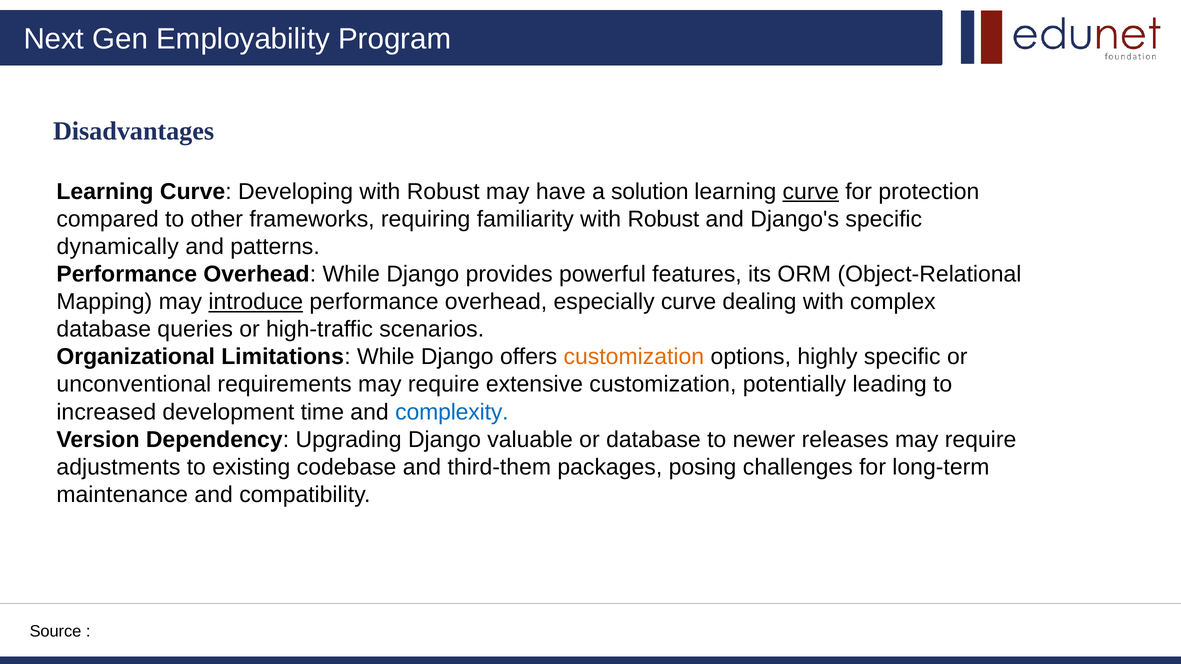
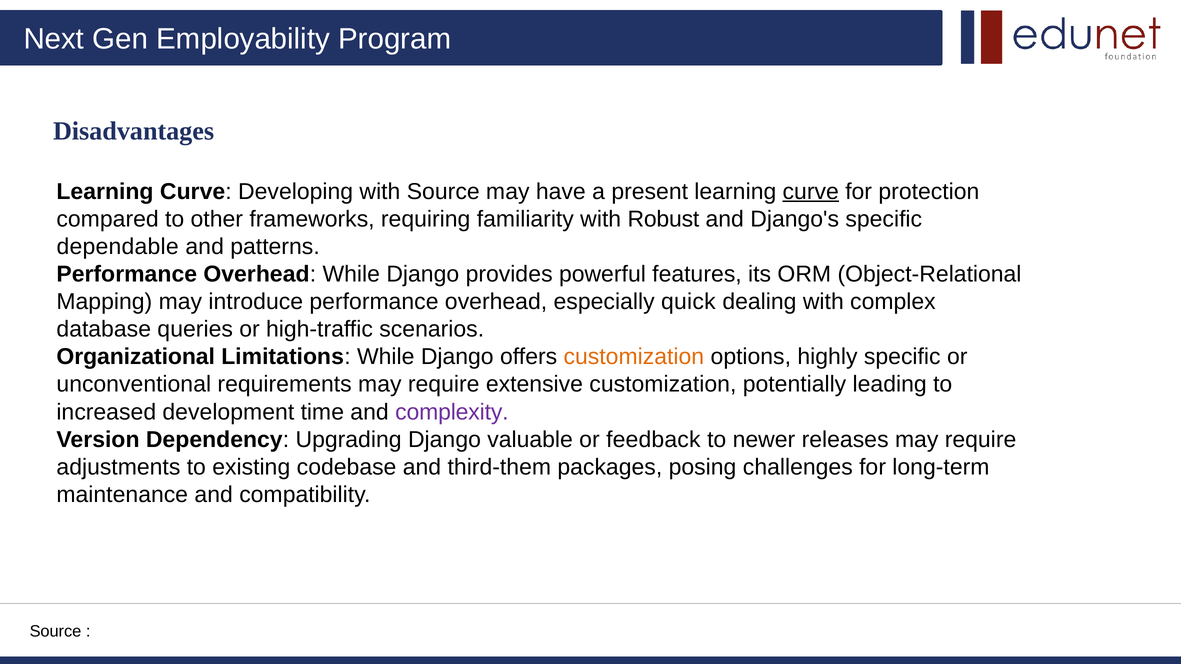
Developing with Robust: Robust -> Source (443, 192)
solution: solution -> present (650, 192)
dynamically: dynamically -> dependable (118, 247)
introduce underline: present -> none (256, 302)
especially curve: curve -> quick (688, 302)
complexity colour: blue -> purple (452, 412)
or database: database -> feedback (653, 440)
